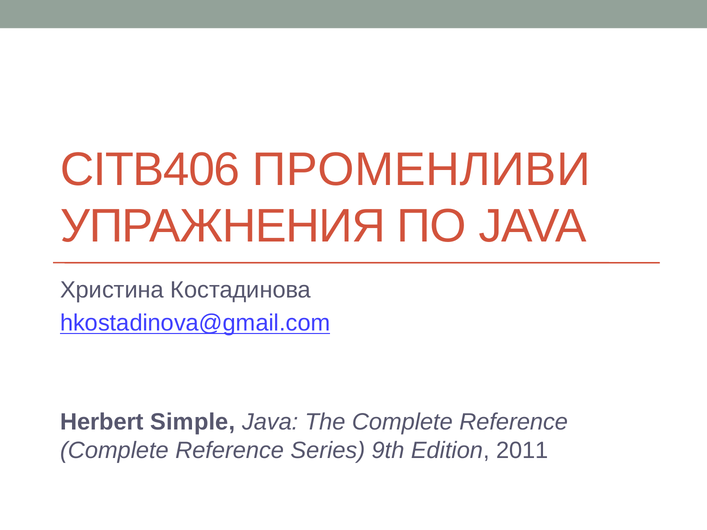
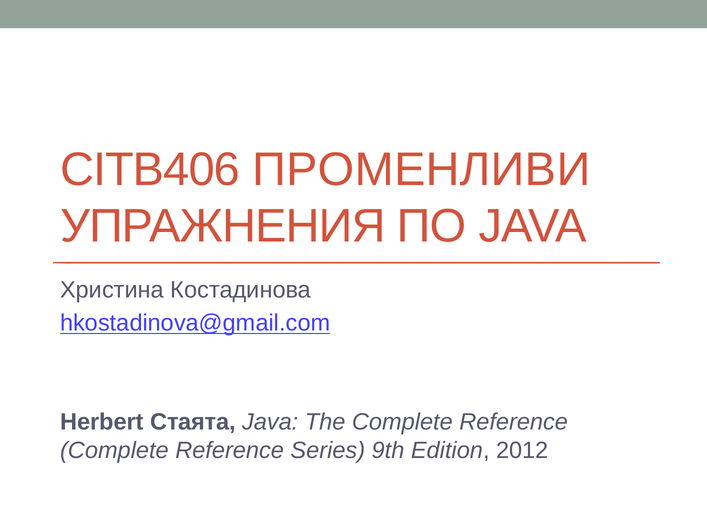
Simple: Simple -> Стаята (193, 422)
2011: 2011 -> 2012 (522, 451)
